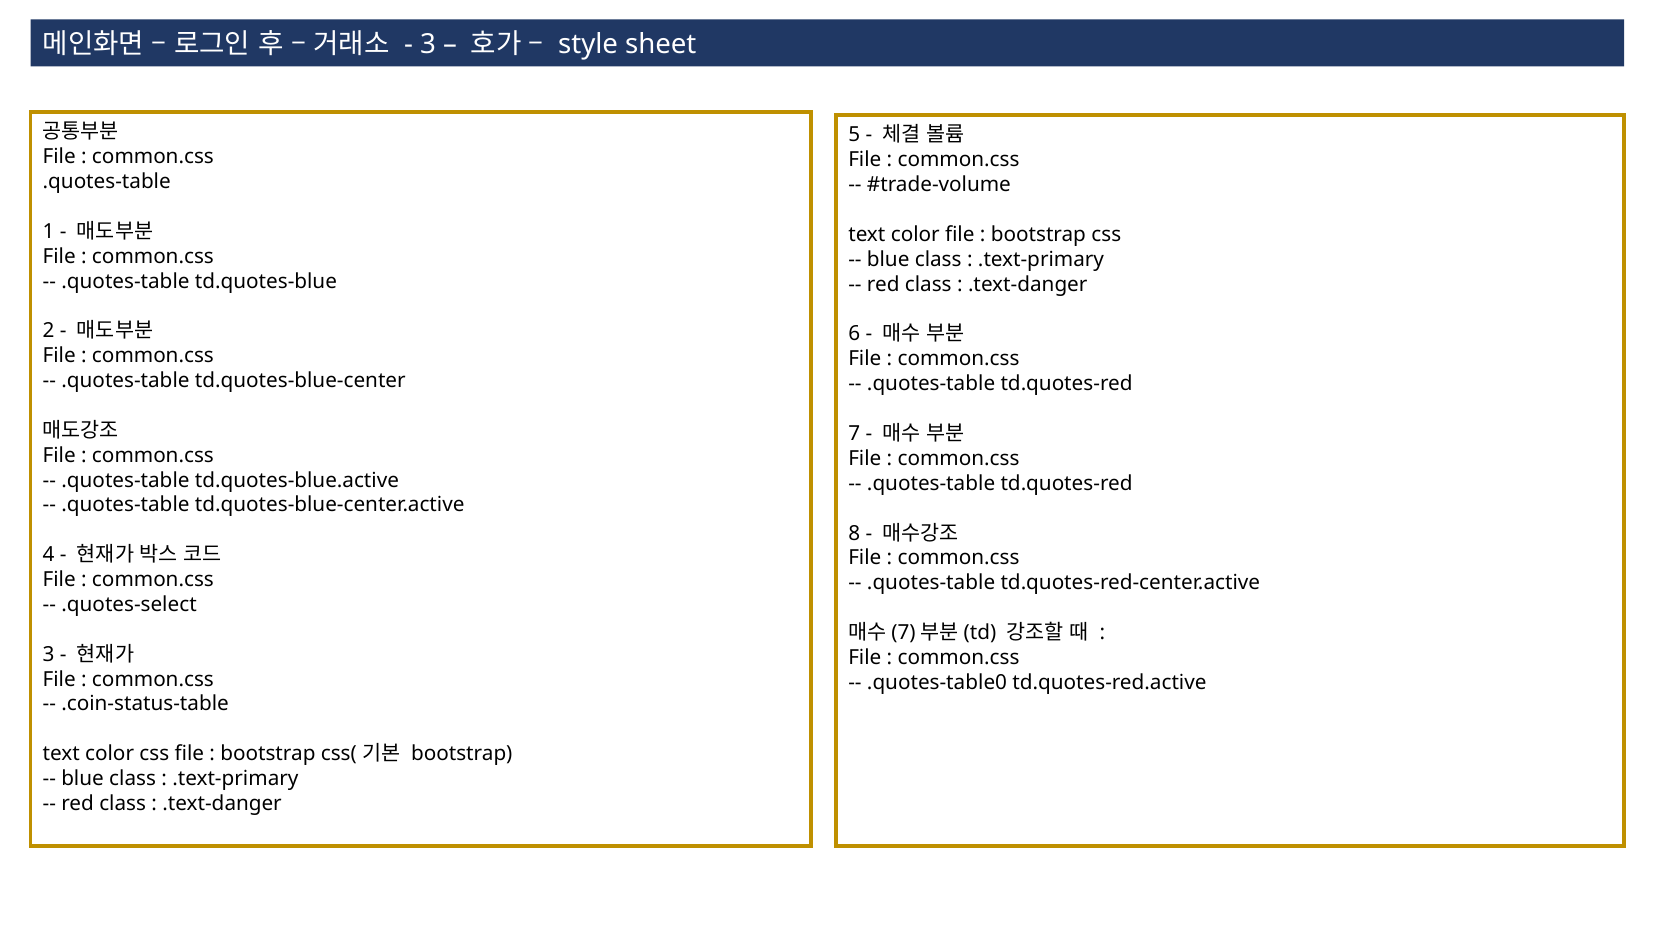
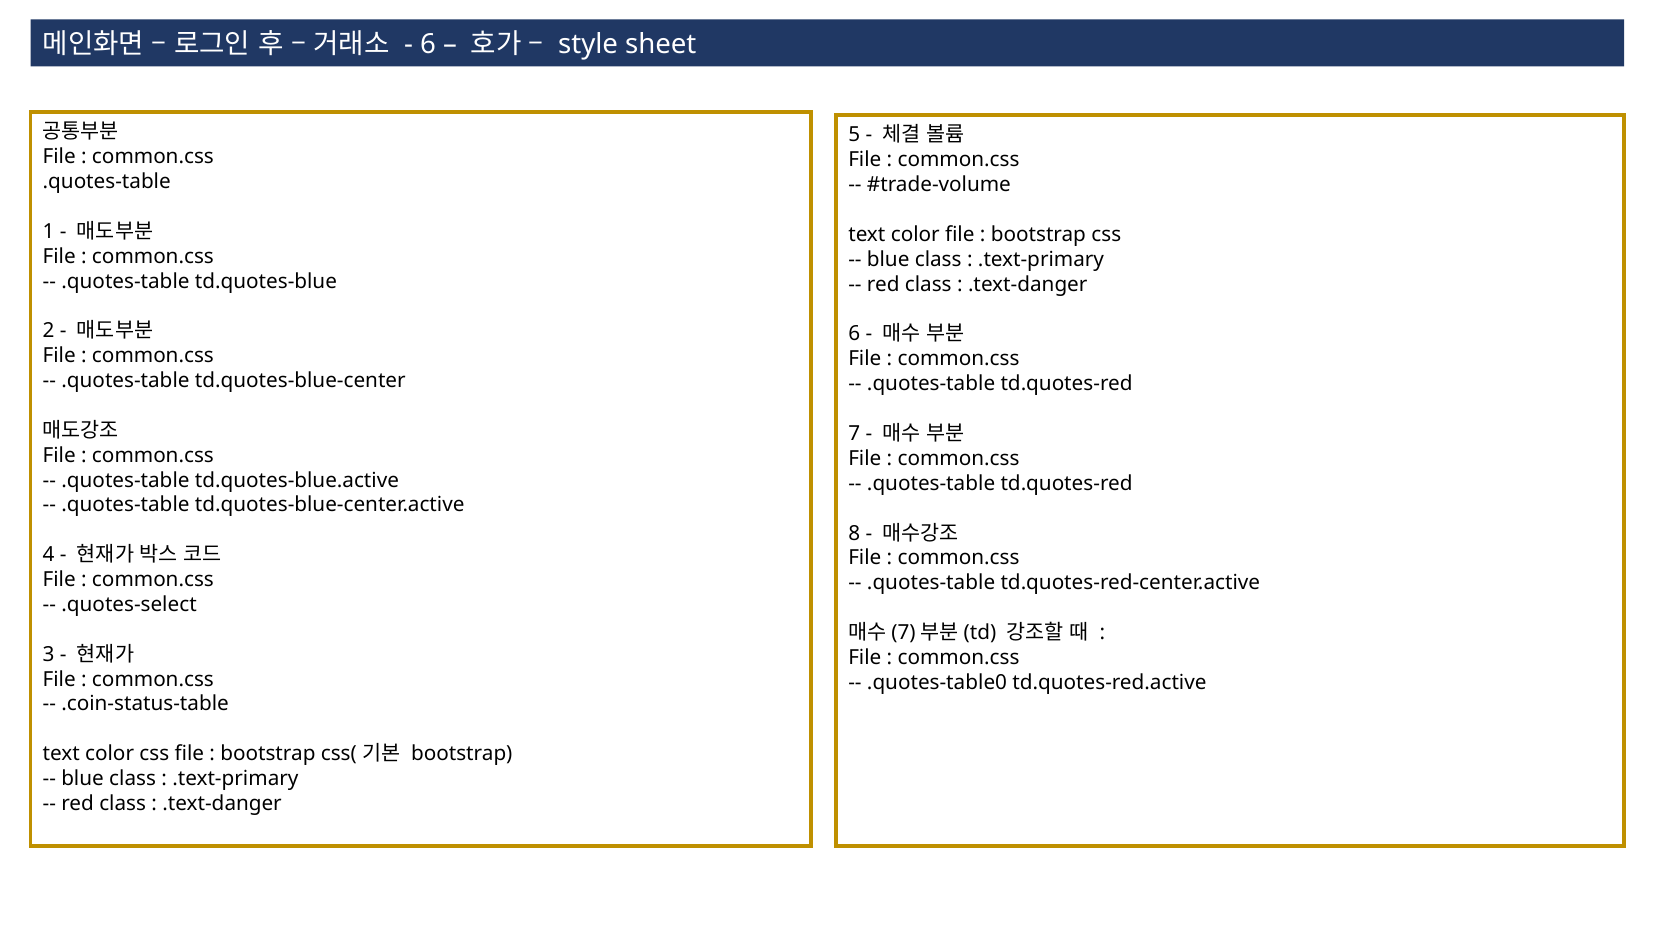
3: 3 -> 6 (428, 45)
